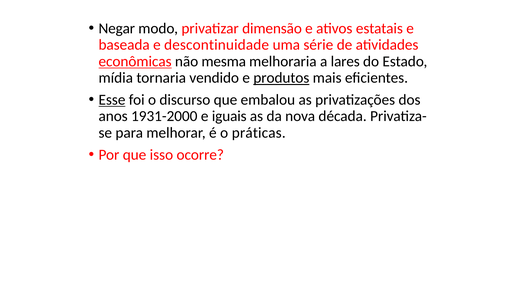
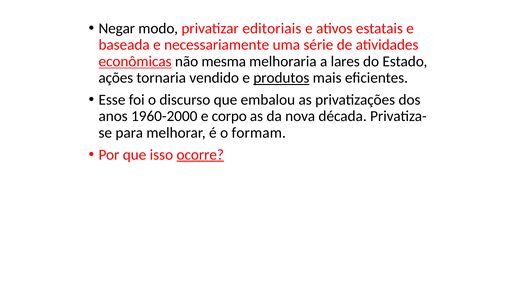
dimensão: dimensão -> editoriais (272, 28)
descontinuidade: descontinuidade -> necessariamente (217, 45)
mídia: mídia -> ações (116, 78)
Esse underline: present -> none (112, 100)
1931-2000: 1931-2000 -> 1960-2000 (164, 116)
iguais: iguais -> corpo (229, 116)
práticas: práticas -> formam (259, 133)
ocorre underline: none -> present (200, 154)
